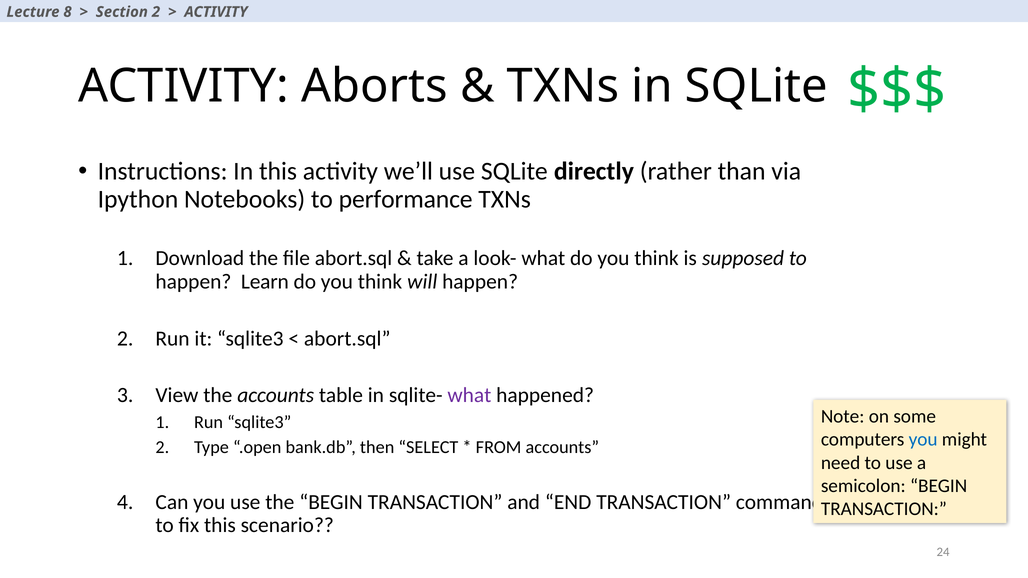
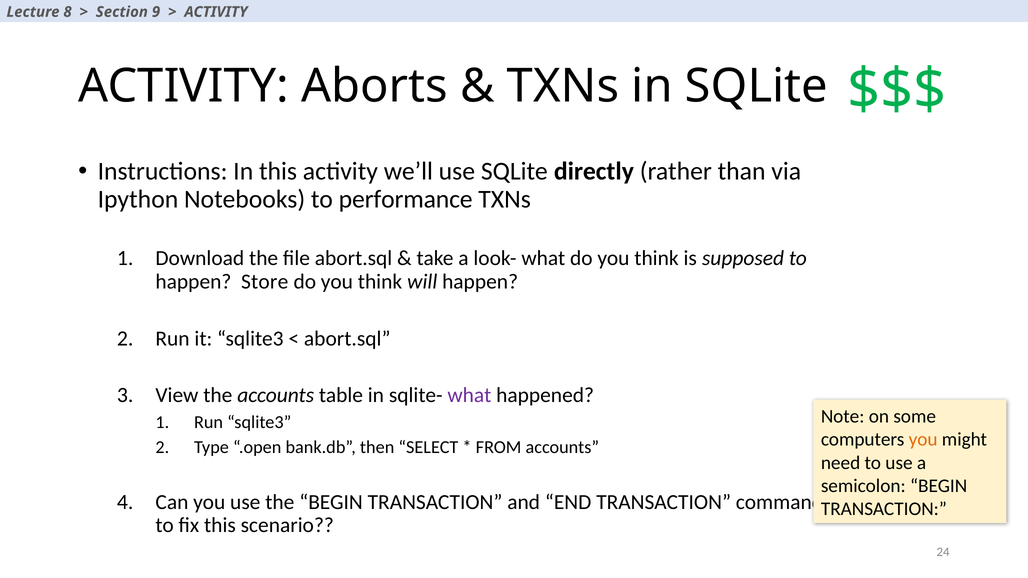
Section 2: 2 -> 9 (156, 12)
Learn: Learn -> Store (265, 282)
you colour: blue -> orange (923, 440)
